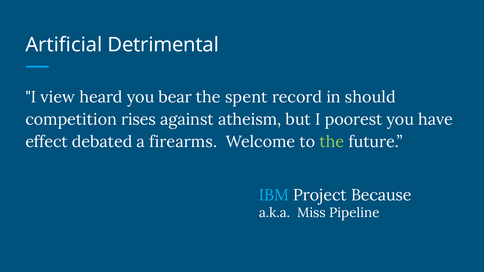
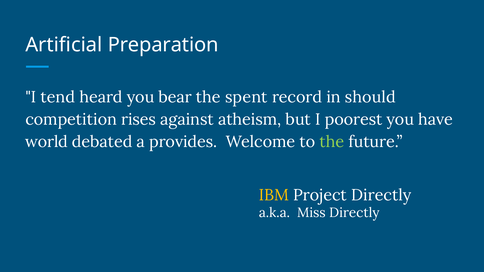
Detrimental: Detrimental -> Preparation (163, 45)
view: view -> tend (58, 97)
effect: effect -> world (47, 142)
firearms: firearms -> provides (183, 142)
IBM colour: light blue -> yellow (274, 195)
Project Because: Because -> Directly (381, 195)
Miss Pipeline: Pipeline -> Directly (354, 213)
